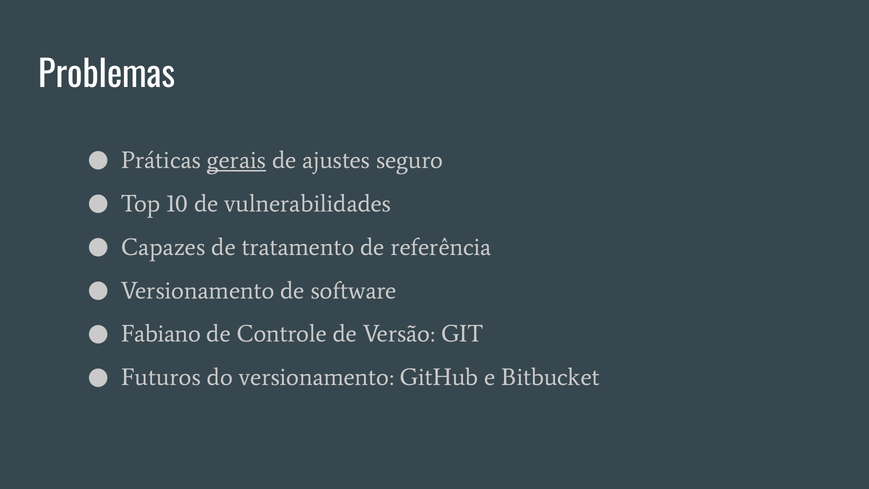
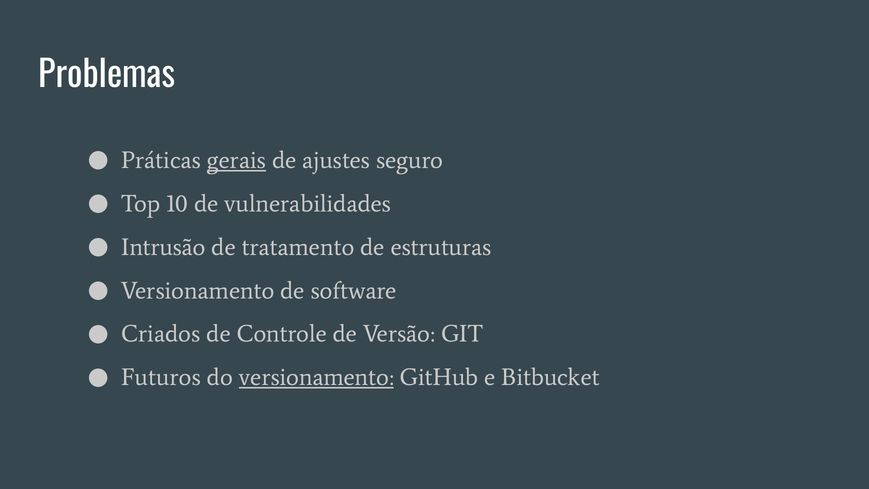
Capazes: Capazes -> Intrusão (163, 247)
referência: referência -> estruturas (441, 247)
Fabiano: Fabiano -> Criados (161, 334)
versionamento underline: none -> present (316, 377)
